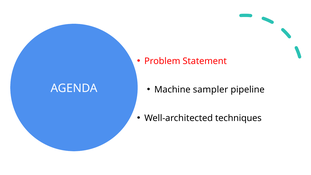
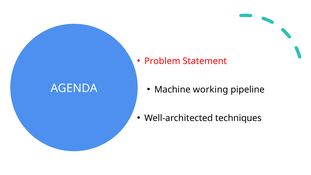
sampler: sampler -> working (211, 90)
